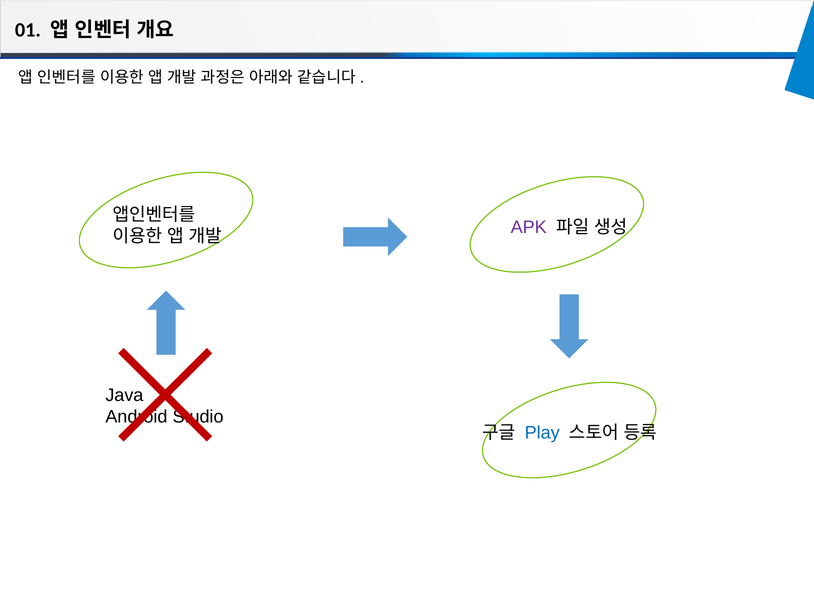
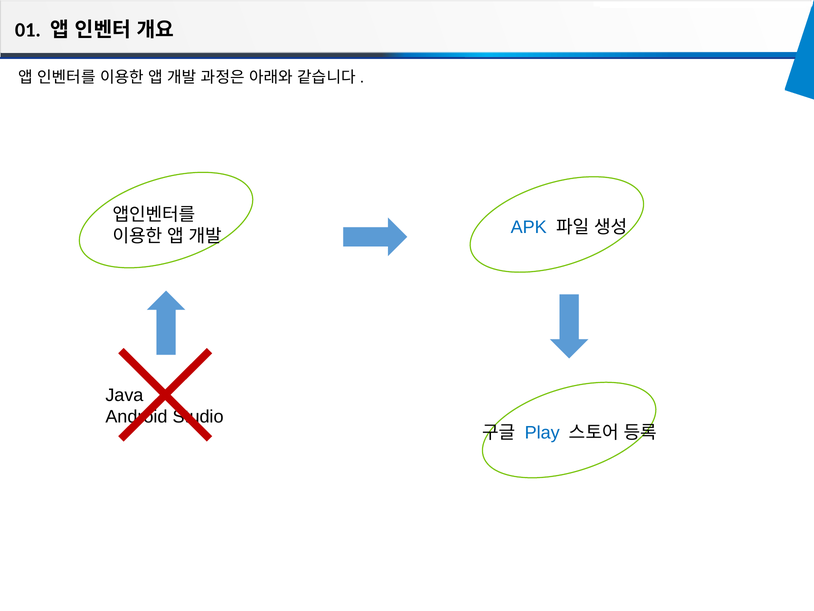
APK colour: purple -> blue (529, 227)
